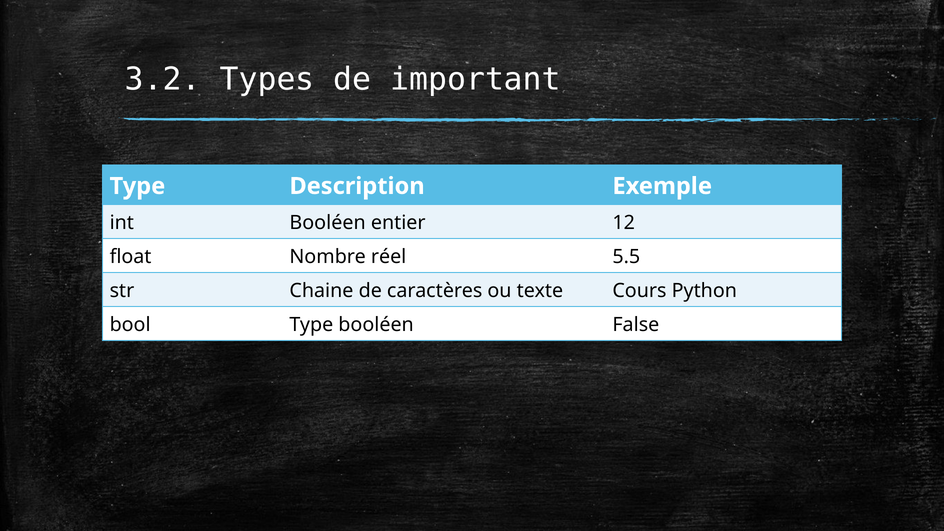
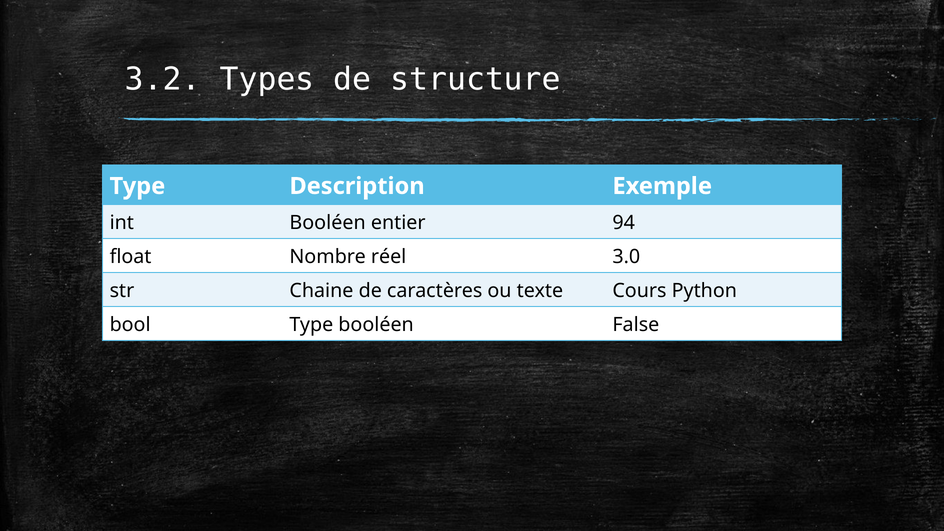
important: important -> structure (476, 80)
12: 12 -> 94 (624, 223)
5.5: 5.5 -> 3.0 (626, 257)
